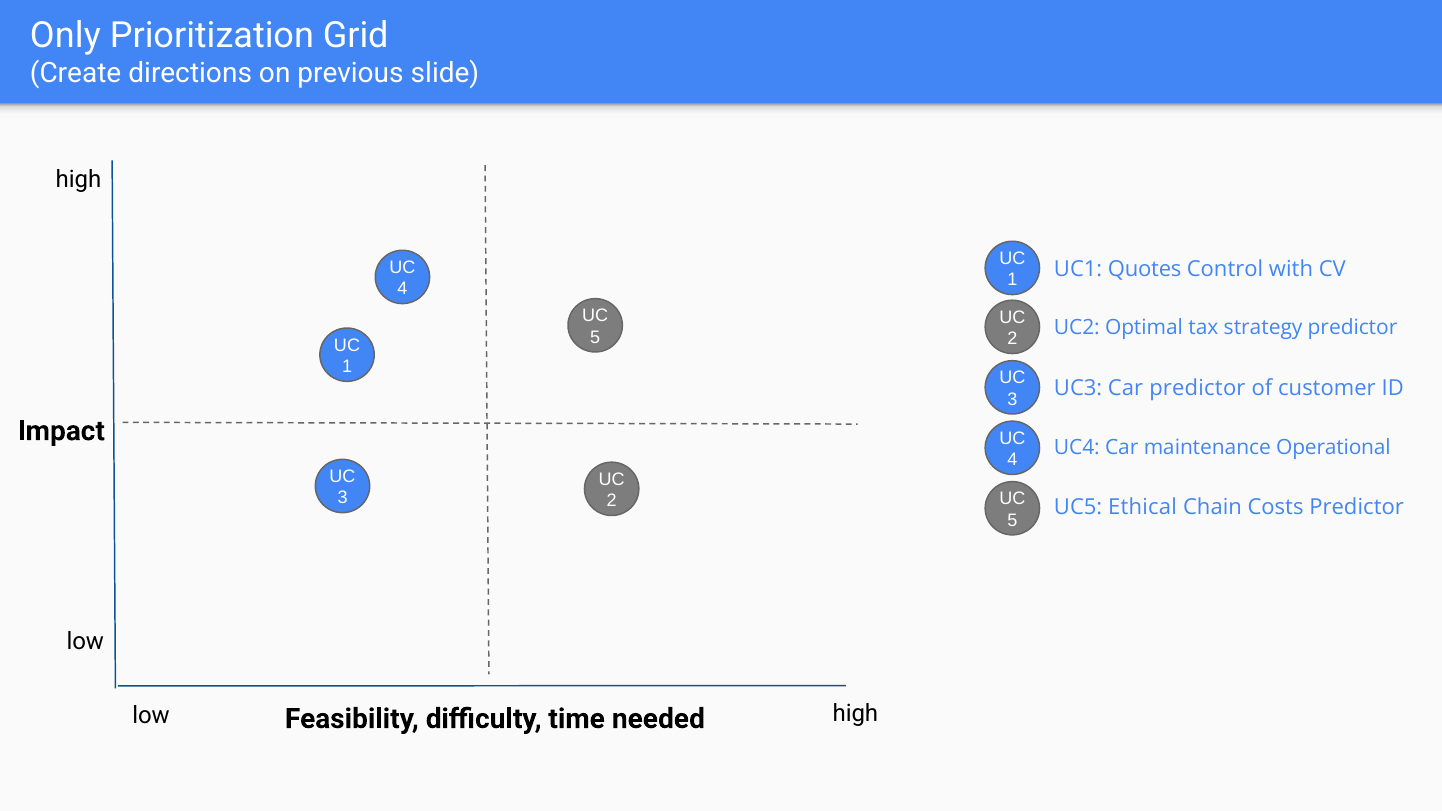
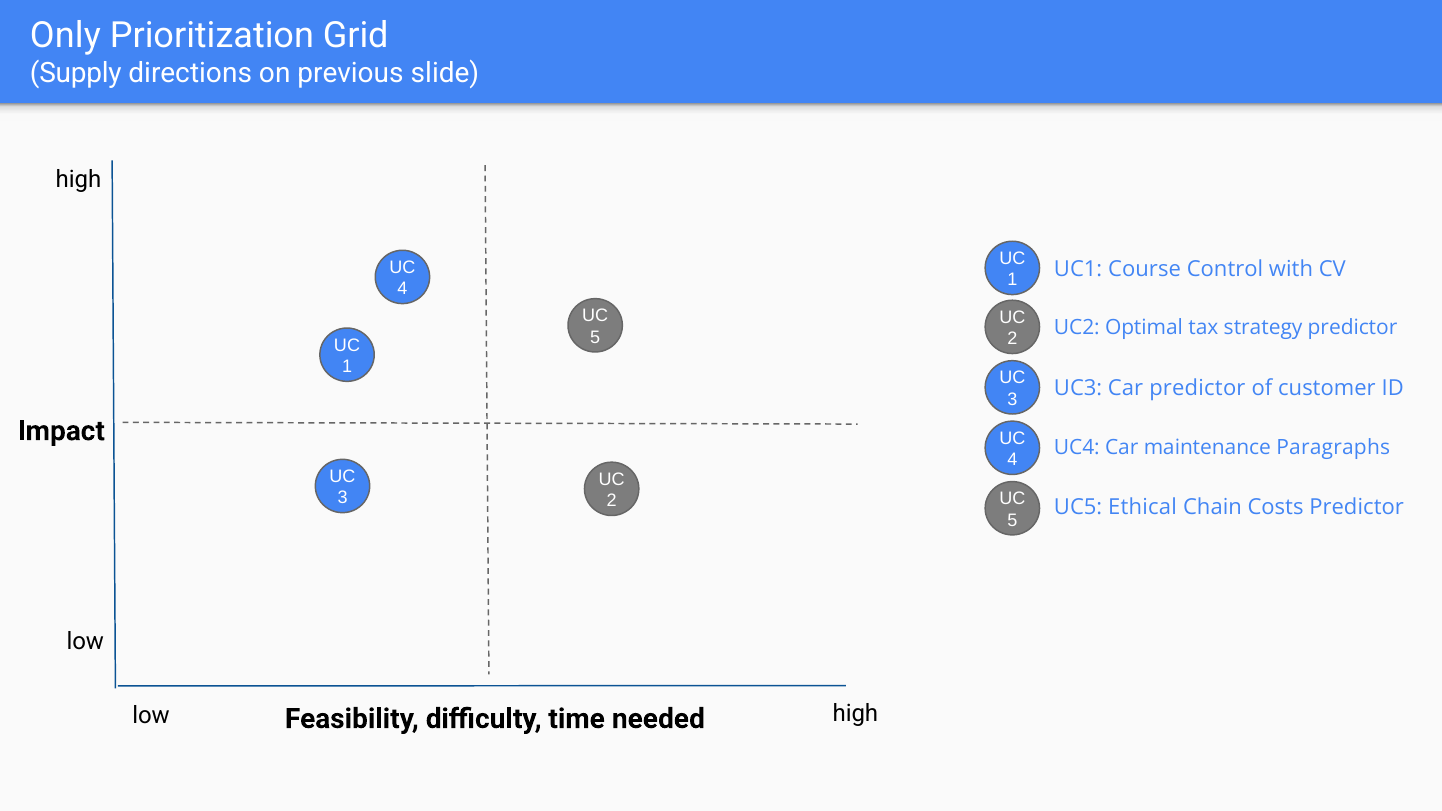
Create: Create -> Supply (76, 74)
Quotes: Quotes -> Course (1145, 269)
Operational: Operational -> Paragraphs (1333, 447)
